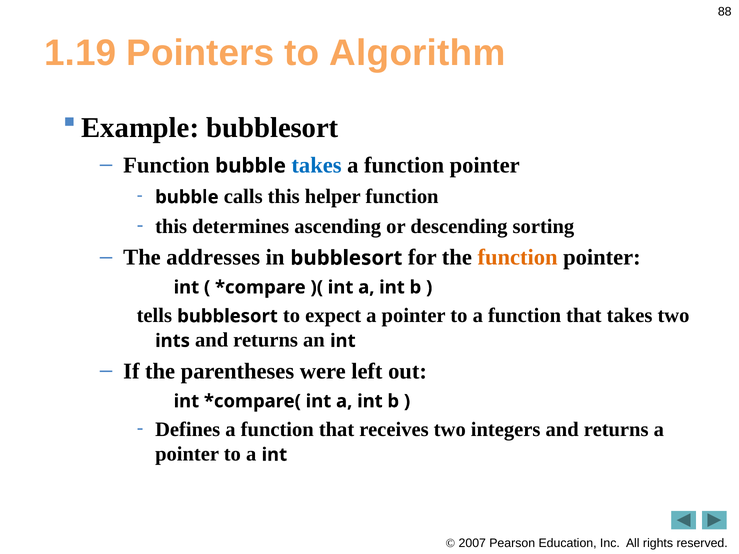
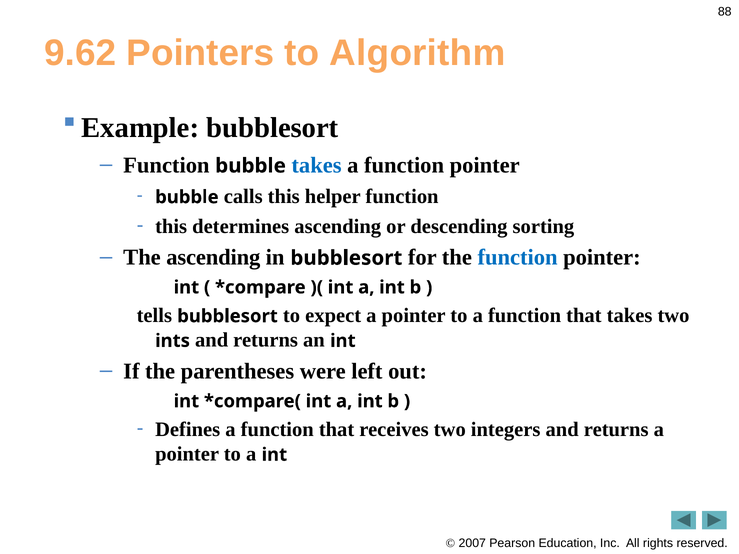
1.19: 1.19 -> 9.62 (80, 53)
The addresses: addresses -> ascending (213, 257)
function colour: orange -> blue (518, 257)
